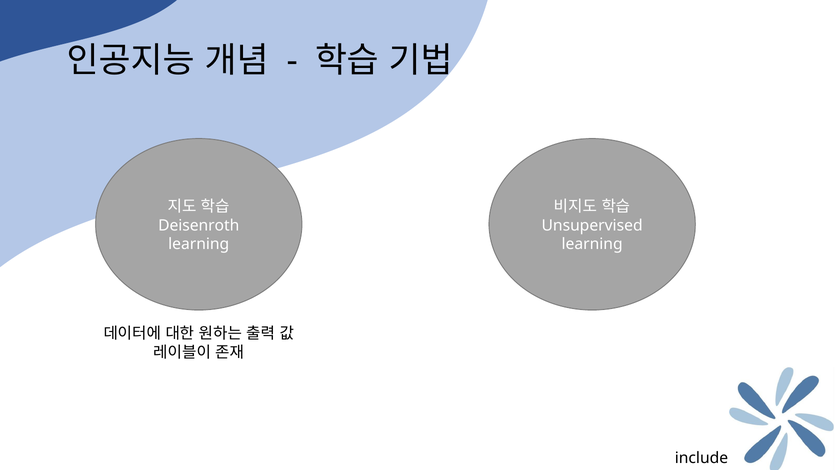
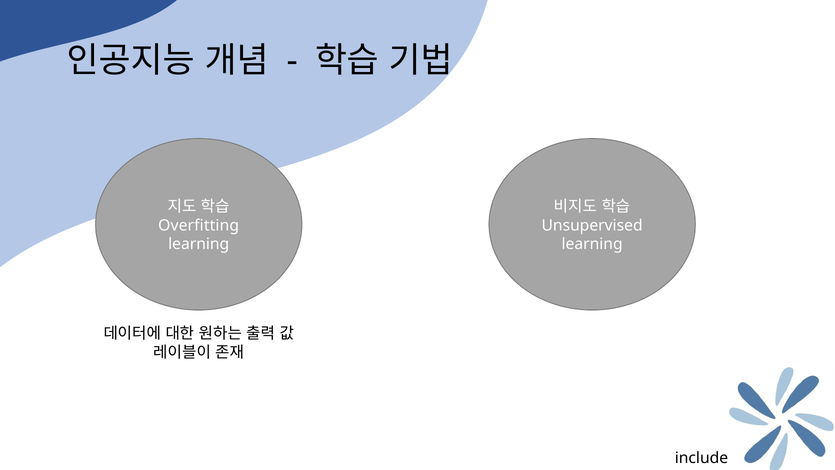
Deisenroth: Deisenroth -> Overfitting (199, 225)
